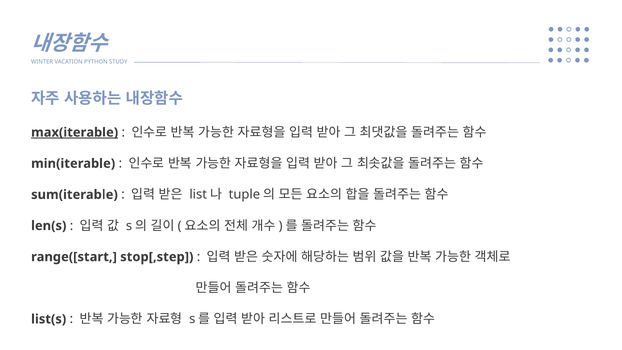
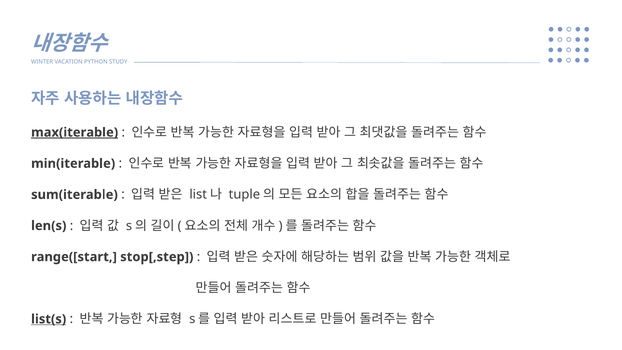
list(s underline: none -> present (49, 319)
